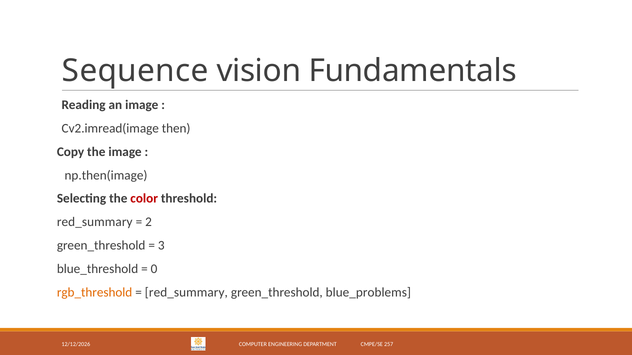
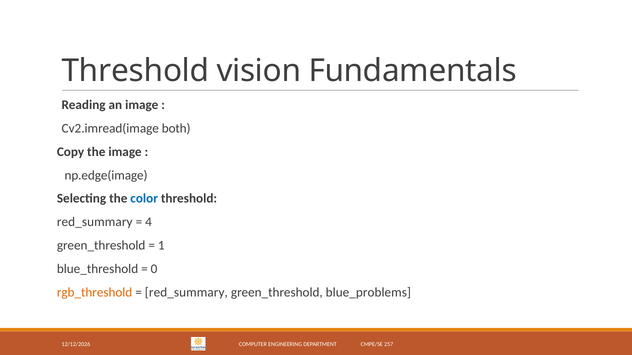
Sequence: Sequence -> Threshold (135, 71)
then: then -> both (176, 129)
np.then(image: np.then(image -> np.edge(image (106, 175)
color colour: red -> blue (144, 199)
2: 2 -> 4 (149, 222)
3: 3 -> 1 (161, 246)
